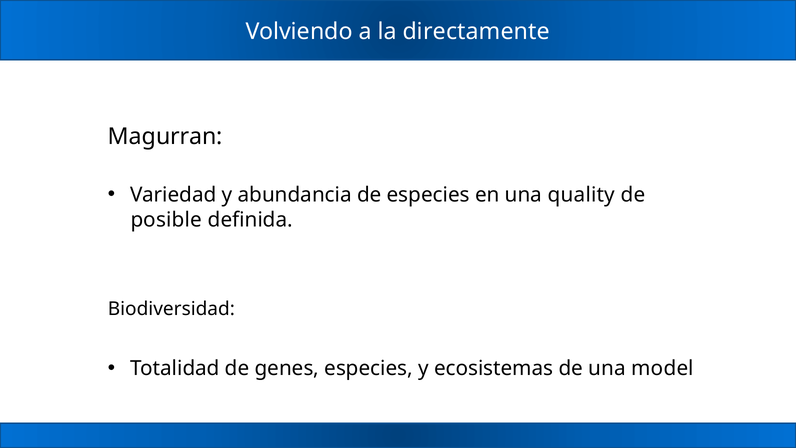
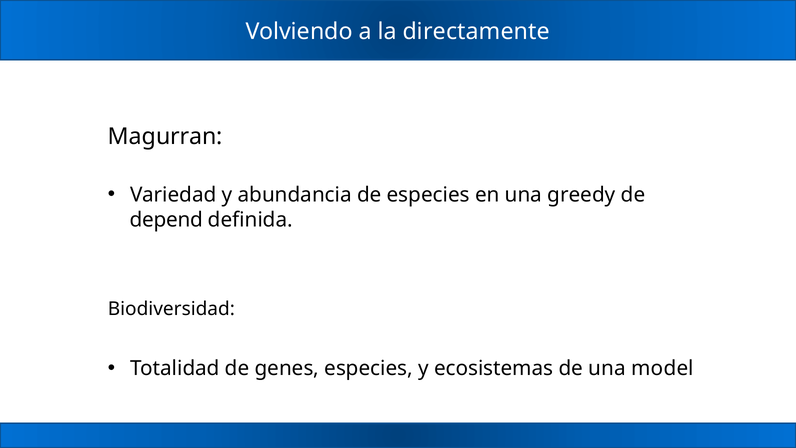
quality: quality -> greedy (581, 195)
posible: posible -> depend (167, 220)
